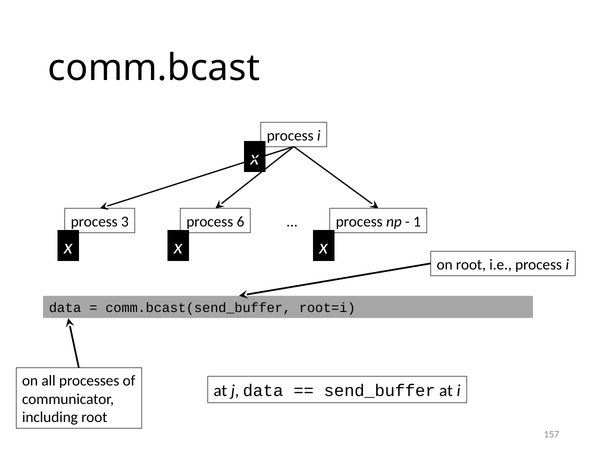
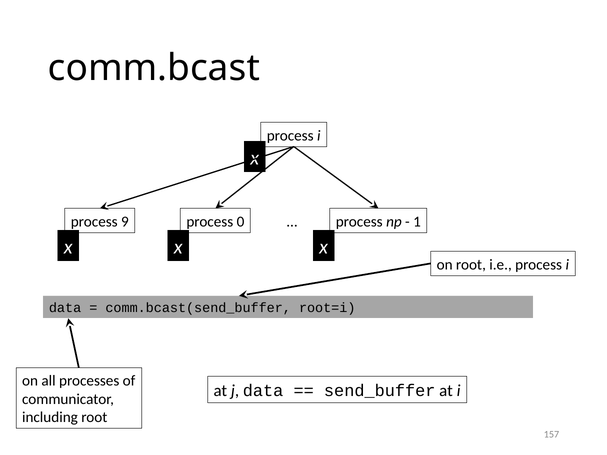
3: 3 -> 9 (125, 222)
6: 6 -> 0 (240, 222)
